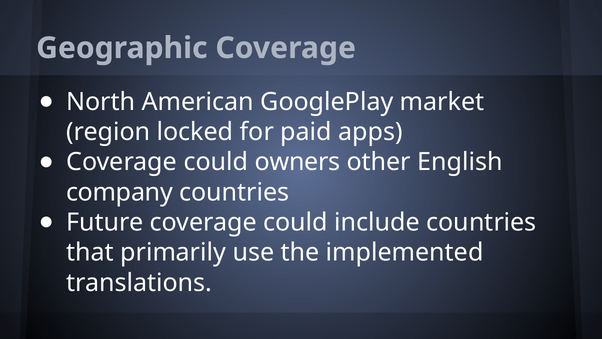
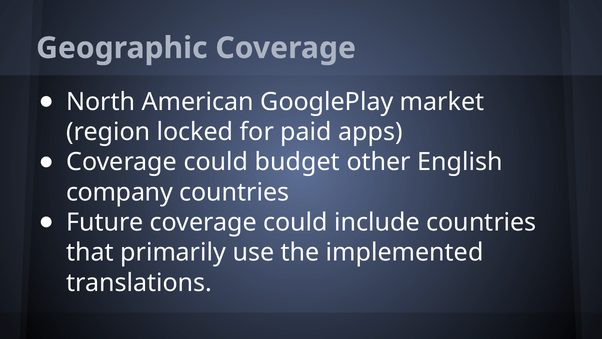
owners: owners -> budget (297, 162)
